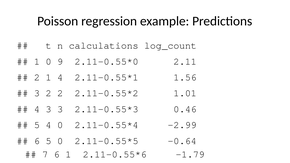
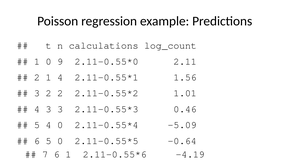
-2.99: -2.99 -> -5.09 (182, 125)
-1.79: -1.79 -> -4.19 (190, 154)
